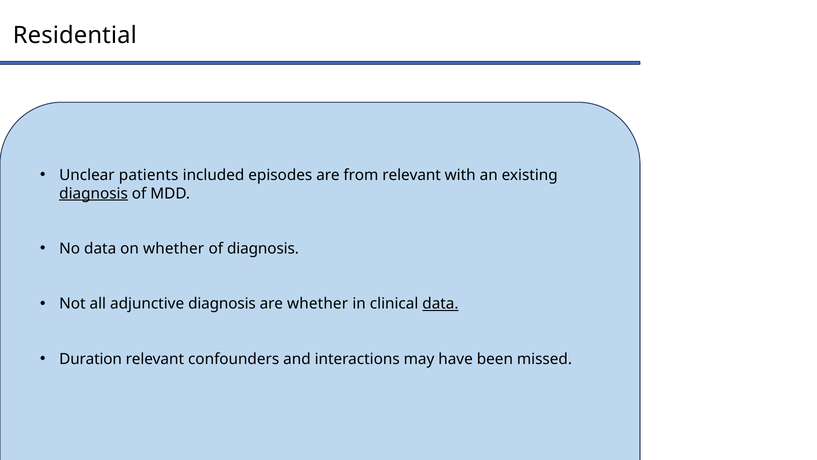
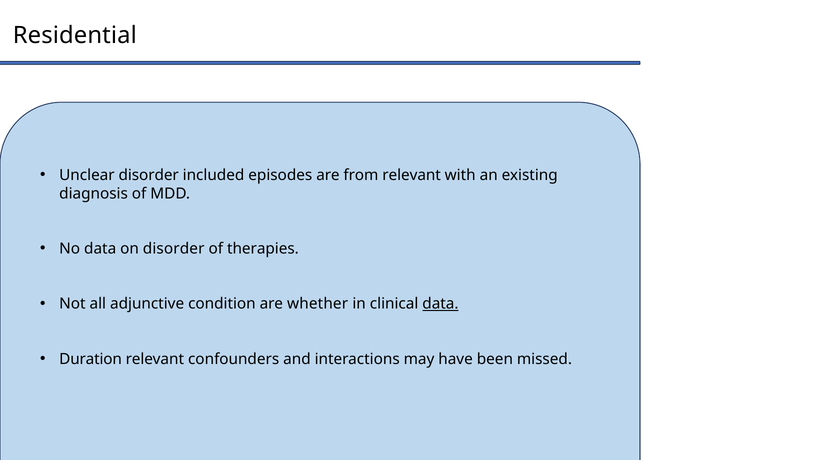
Unclear patients: patients -> disorder (149, 175)
diagnosis underline: present -> none (94, 193)
on whether: whether -> disorder (174, 248)
of diagnosis: diagnosis -> therapies (263, 248)
adjunctive diagnosis: diagnosis -> condition (222, 304)
